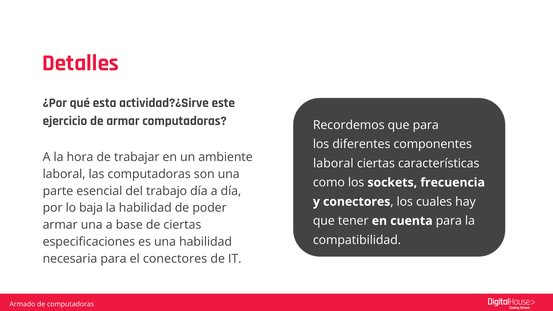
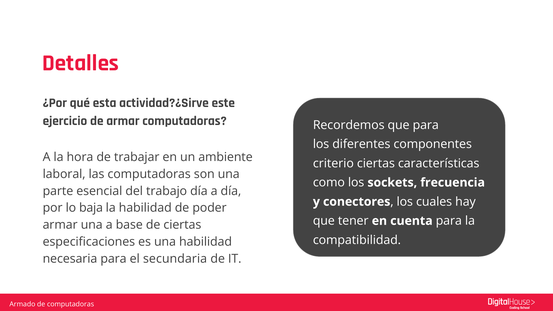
laboral: laboral -> criterio (333, 163)
el conectores: conectores -> secundaria (175, 259)
